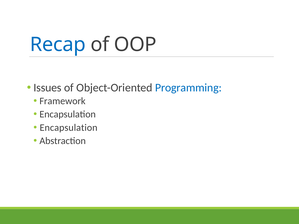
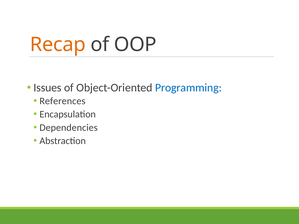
Recap colour: blue -> orange (58, 45)
Framework: Framework -> References (62, 101)
Encapsulation: Encapsulation -> Dependencies (69, 128)
